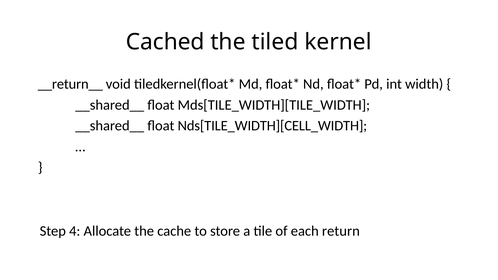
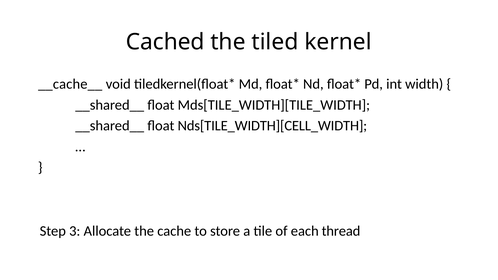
__return__: __return__ -> __cache__ (70, 84)
4: 4 -> 3 (75, 231)
return: return -> thread (341, 231)
